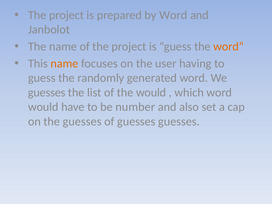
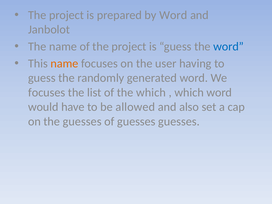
word colour: orange -> blue (229, 47)
guesses: guesses -> focuses (47, 92)
the would: would -> which (151, 92)
number: number -> allowed (135, 107)
